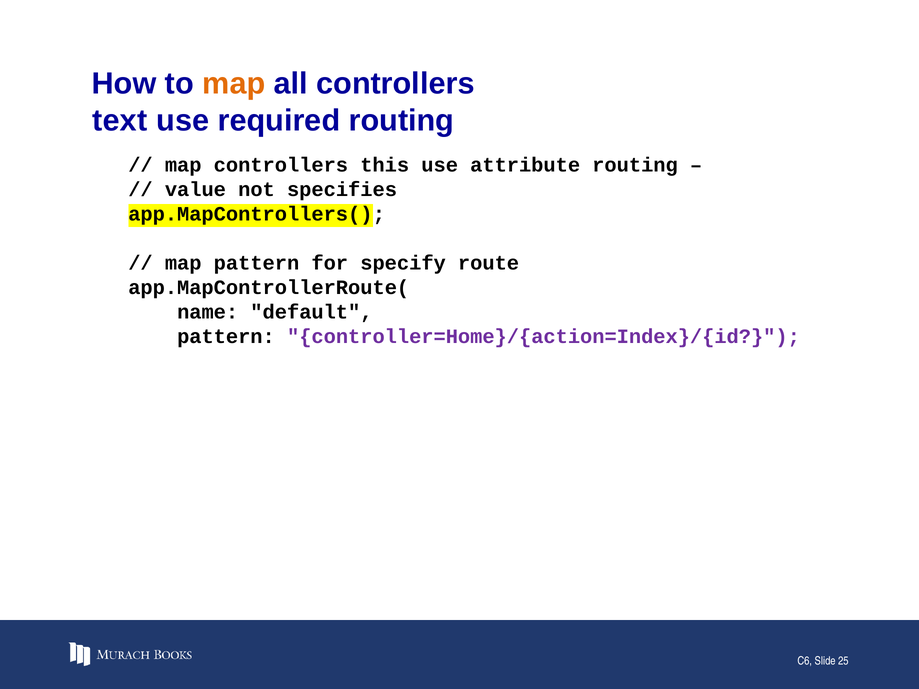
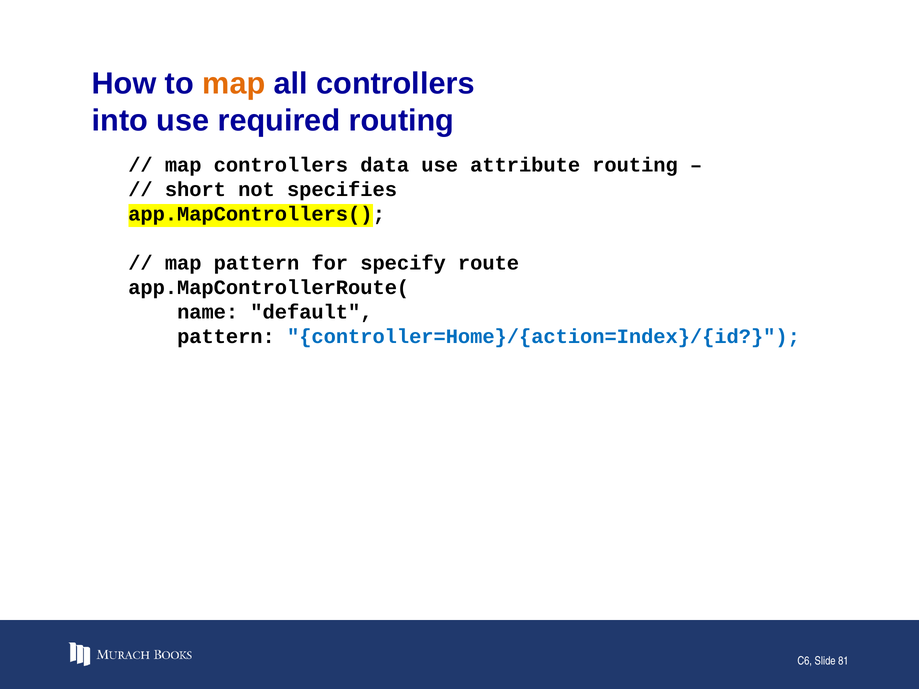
text: text -> into (120, 121)
this: this -> data (385, 165)
value: value -> short (195, 190)
controller=Home}/{action=Index}/{id colour: purple -> blue (543, 337)
25: 25 -> 81 (843, 661)
